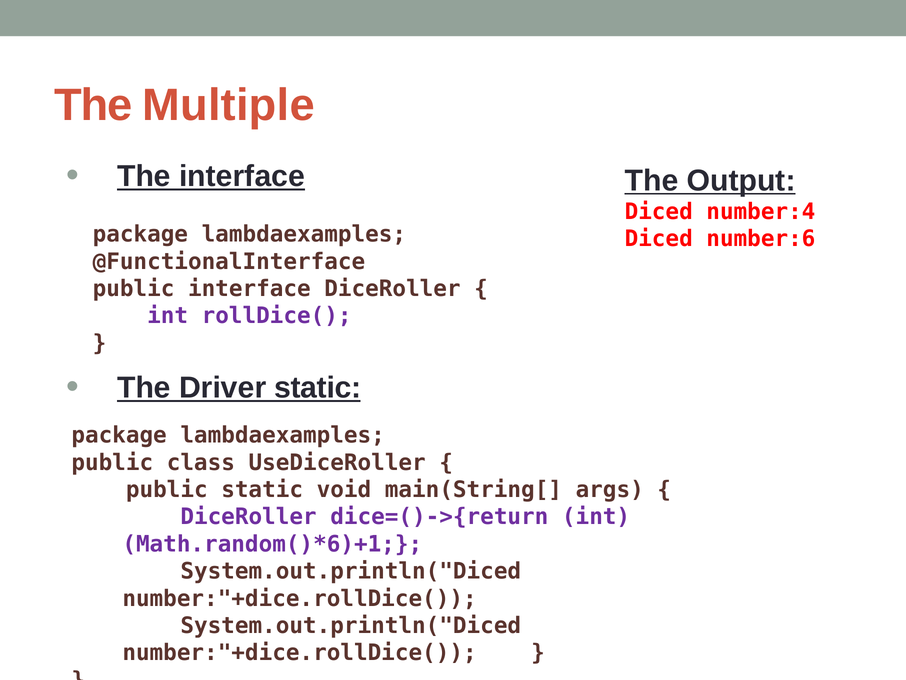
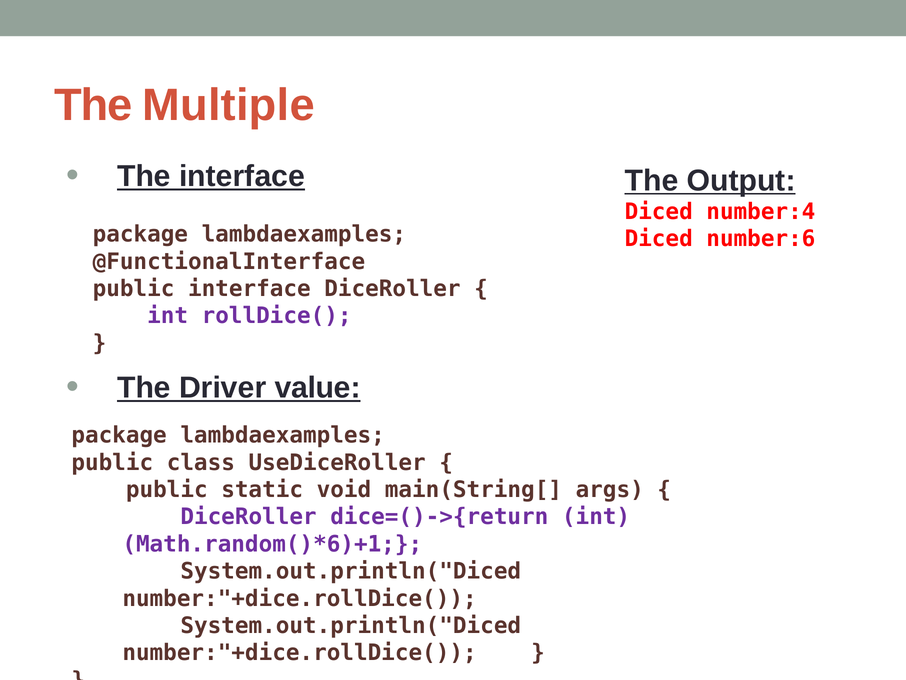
Driver static: static -> value (318, 387)
